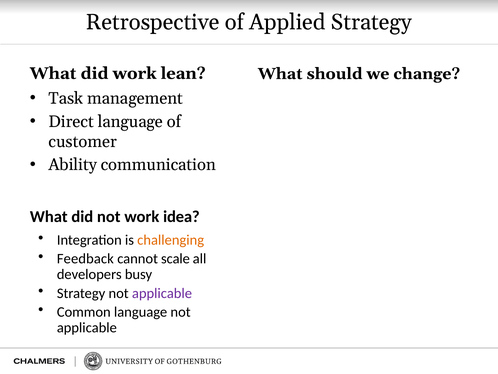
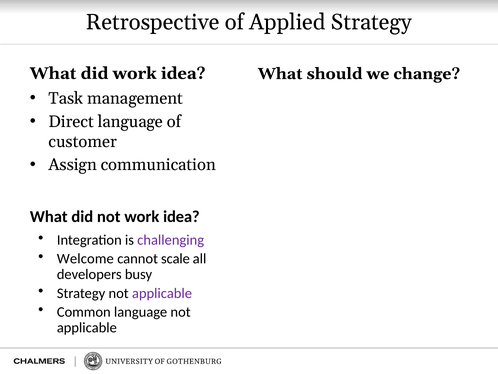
did work lean: lean -> idea (183, 73)
Ability: Ability -> Assign (73, 165)
challenging colour: orange -> purple (171, 240)
Feedback: Feedback -> Welcome (85, 258)
